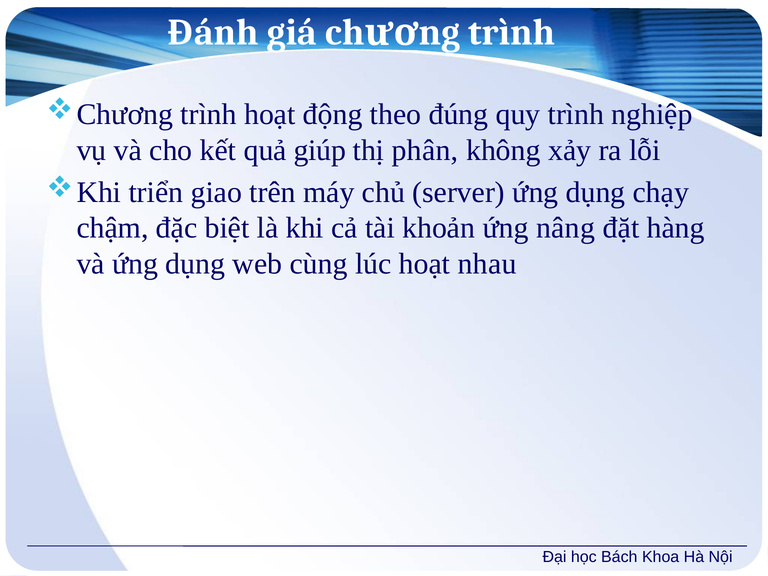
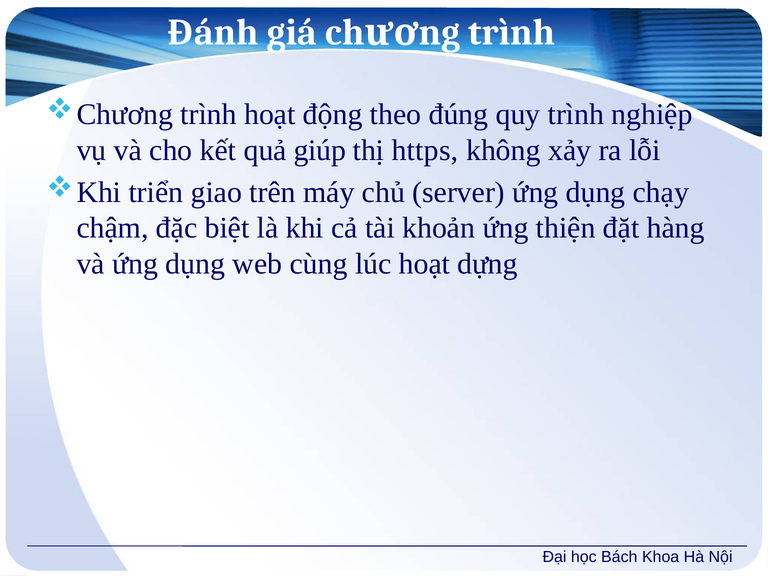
phân: phân -> https (425, 150)
nâng: nâng -> thiện (566, 228)
nhau: nhau -> dựng (487, 264)
